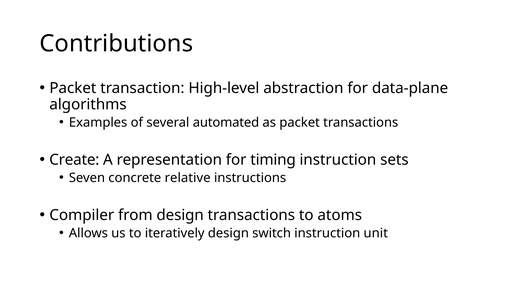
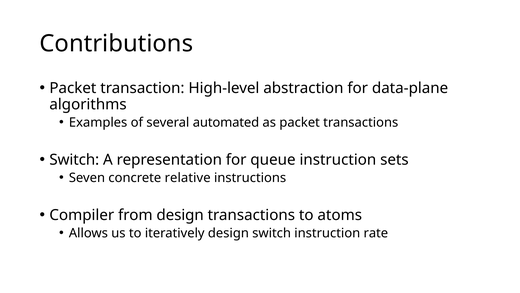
Create: Create -> Switch (74, 160)
timing: timing -> queue (273, 160)
unit: unit -> rate (376, 233)
